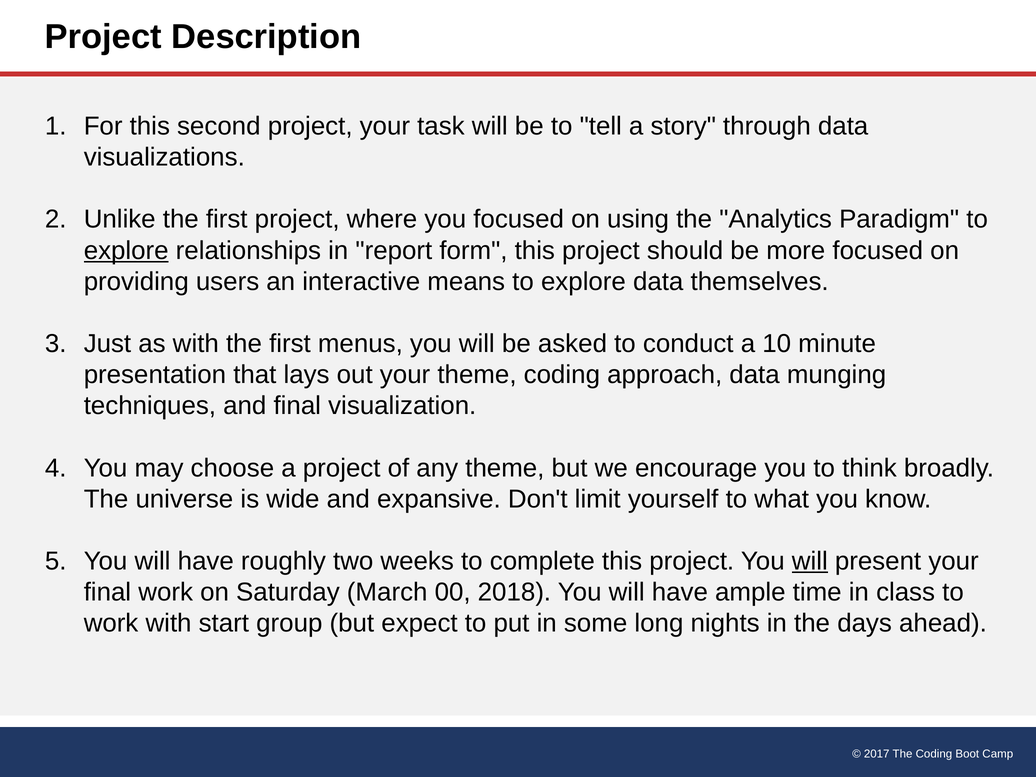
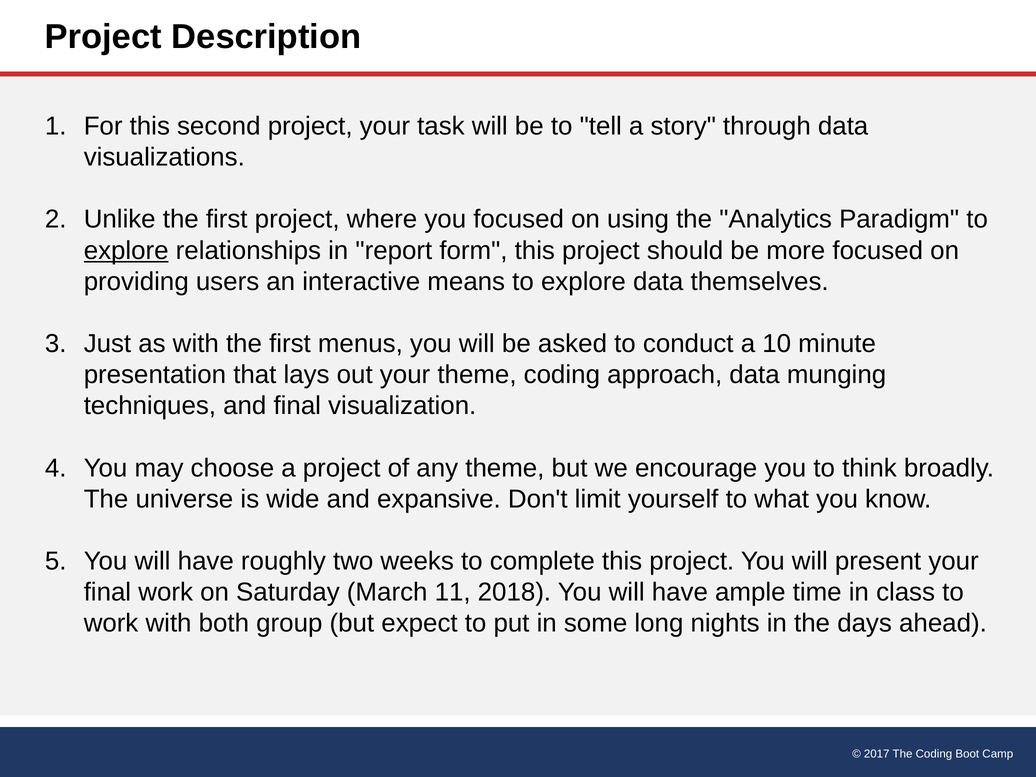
will underline: present -> none (810, 561)
00: 00 -> 11 (453, 592)
start: start -> both (224, 623)
